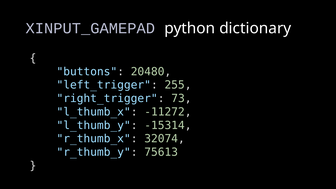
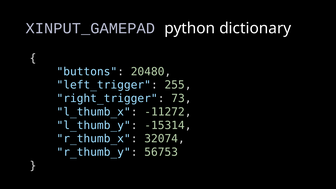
75613: 75613 -> 56753 (161, 152)
